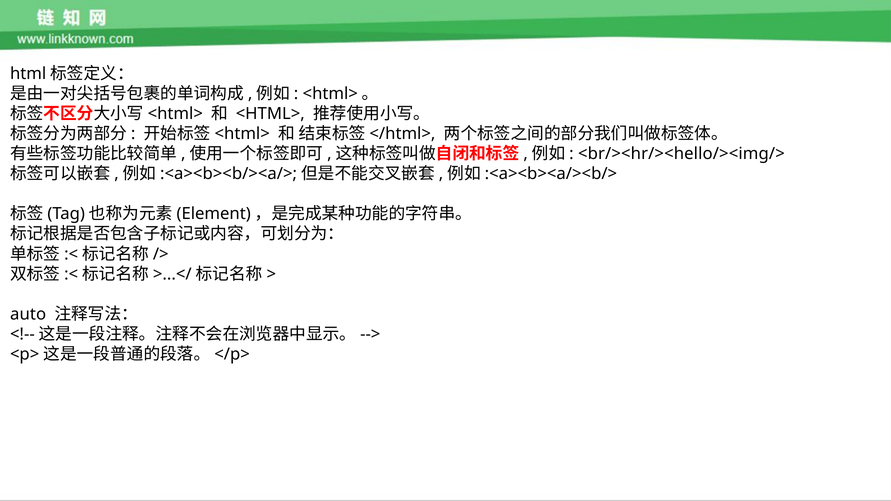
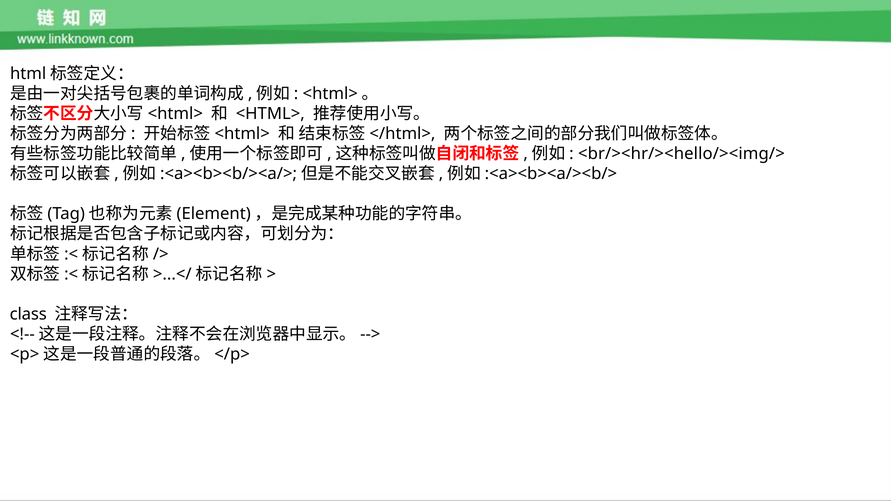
auto: auto -> class (28, 314)
